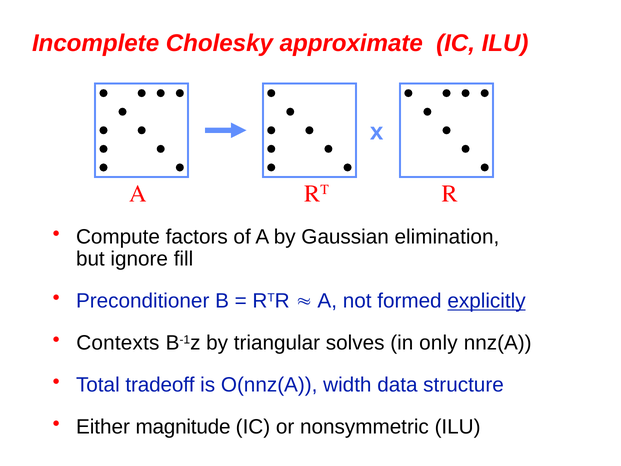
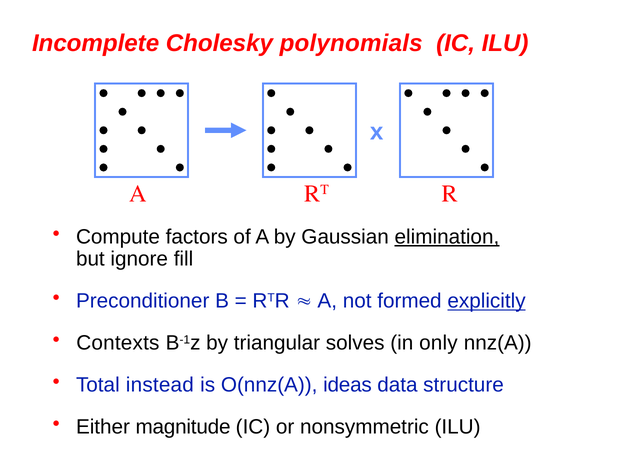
approximate: approximate -> polynomials (351, 43)
elimination underline: none -> present (447, 237)
tradeoff: tradeoff -> instead (160, 385)
width: width -> ideas (347, 385)
